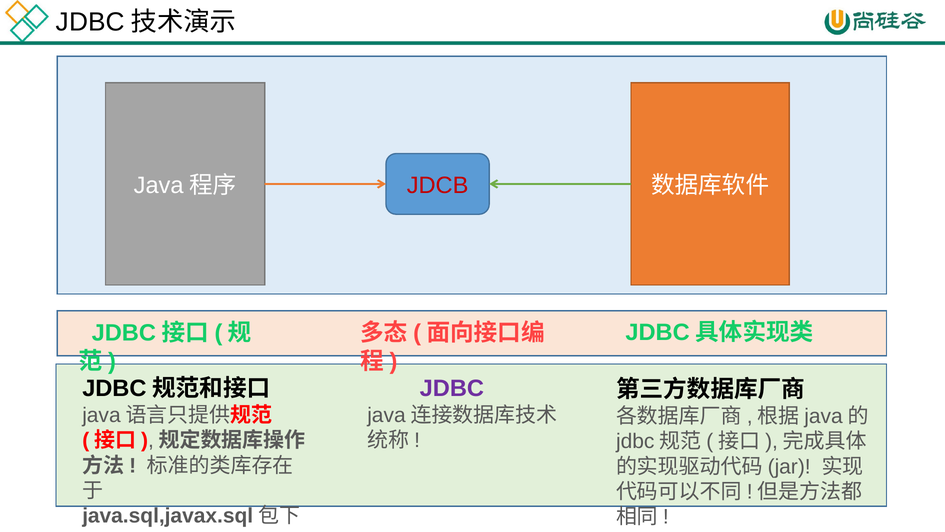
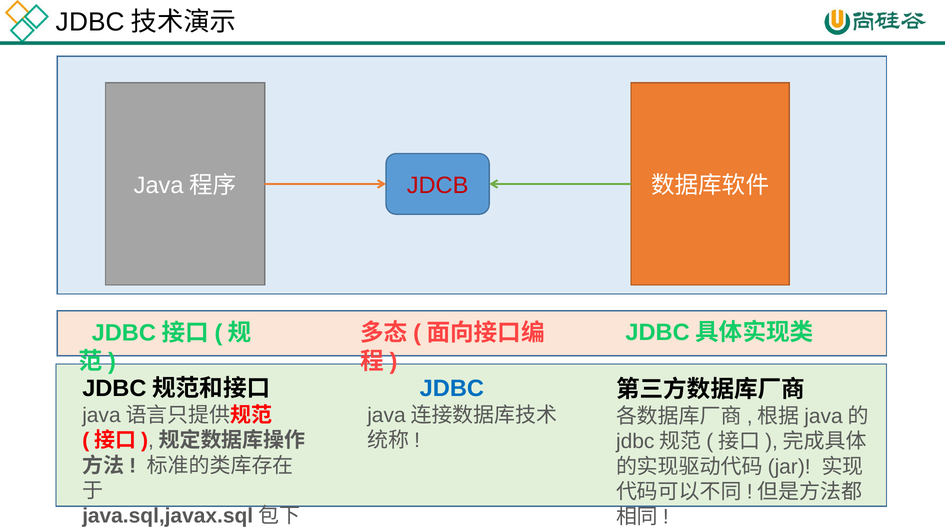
JDBC colour: purple -> blue (452, 388)
